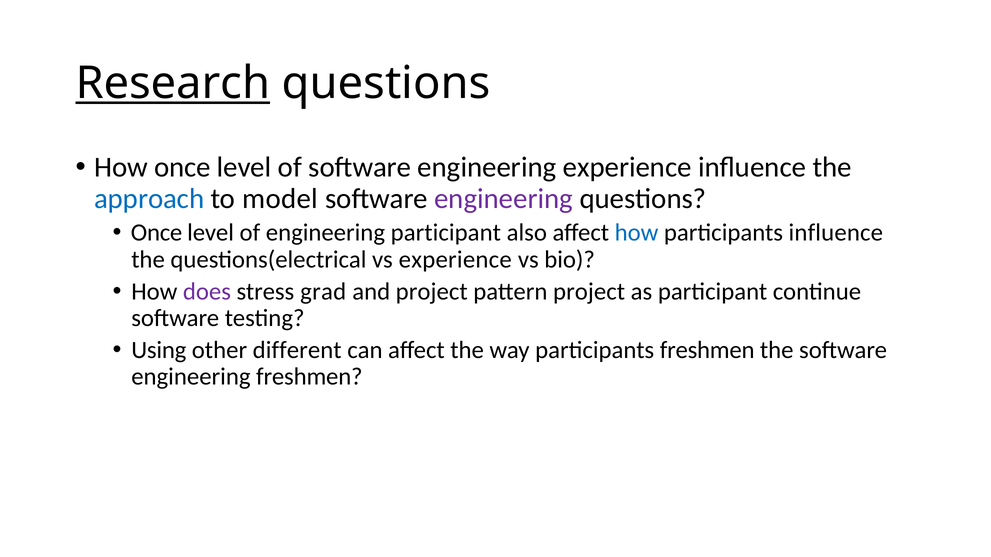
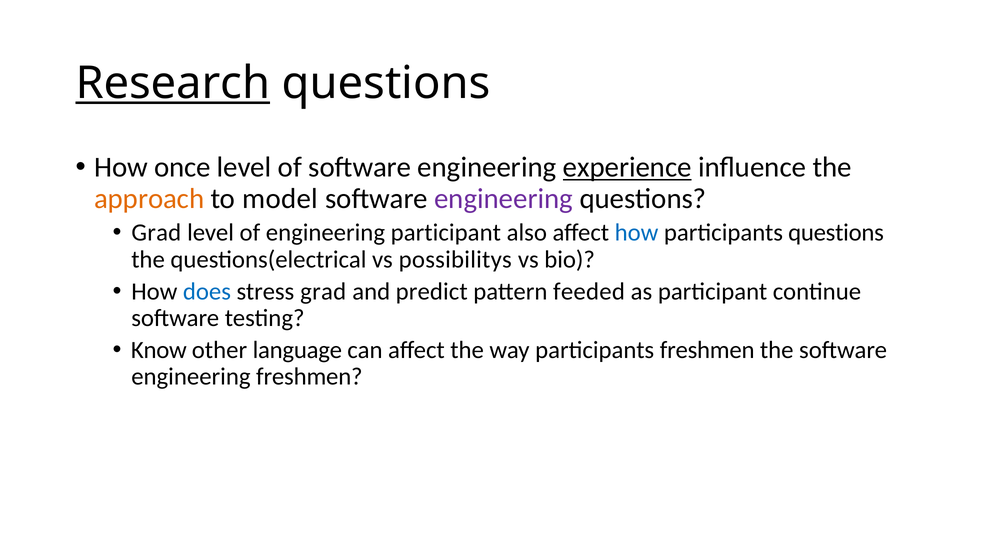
experience underline: none -> present (627, 168)
approach colour: blue -> orange (149, 199)
Once: Once -> Grad (156, 233)
participants influence: influence -> questions (836, 233)
vs experience: experience -> possibilitys (455, 260)
does colour: purple -> blue (207, 292)
and project: project -> predict (432, 292)
pattern project: project -> feeded (589, 292)
Using: Using -> Know (159, 350)
different: different -> language (297, 350)
